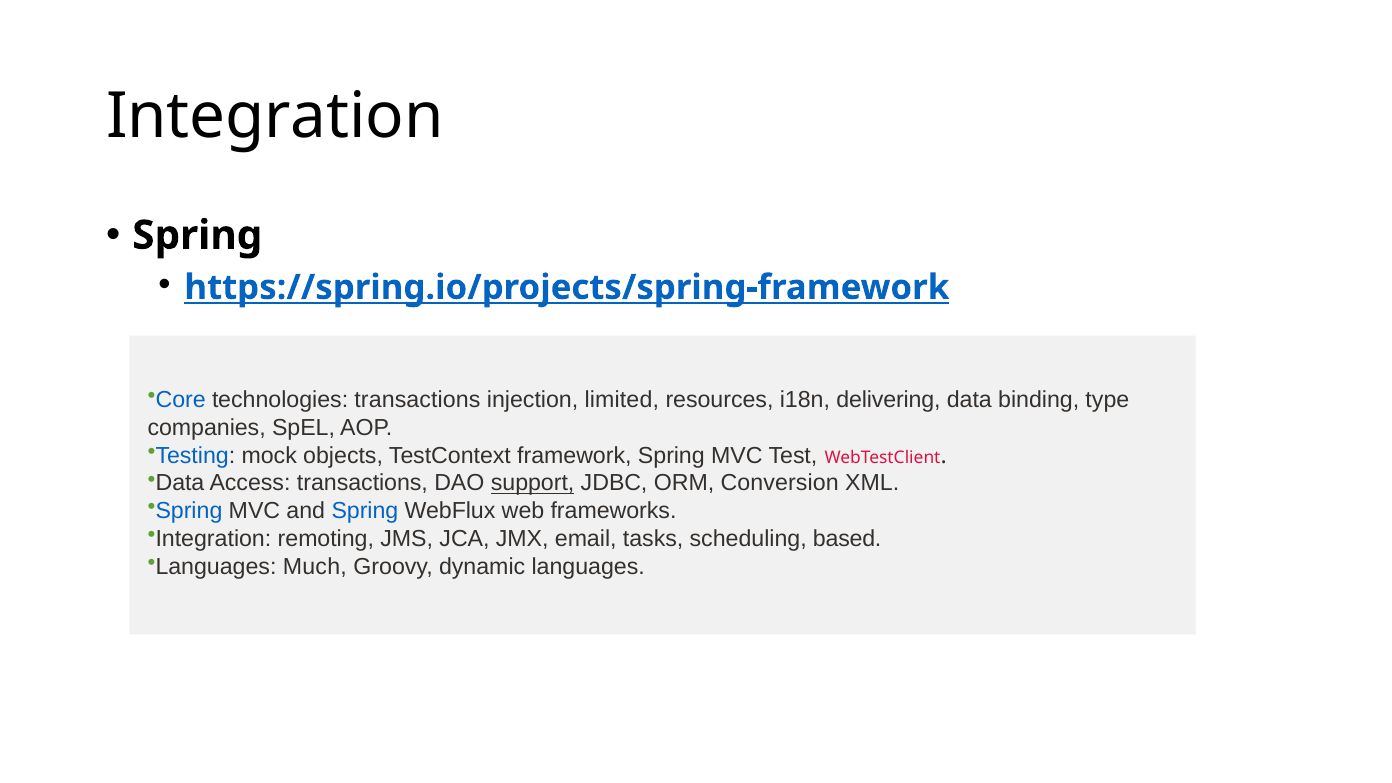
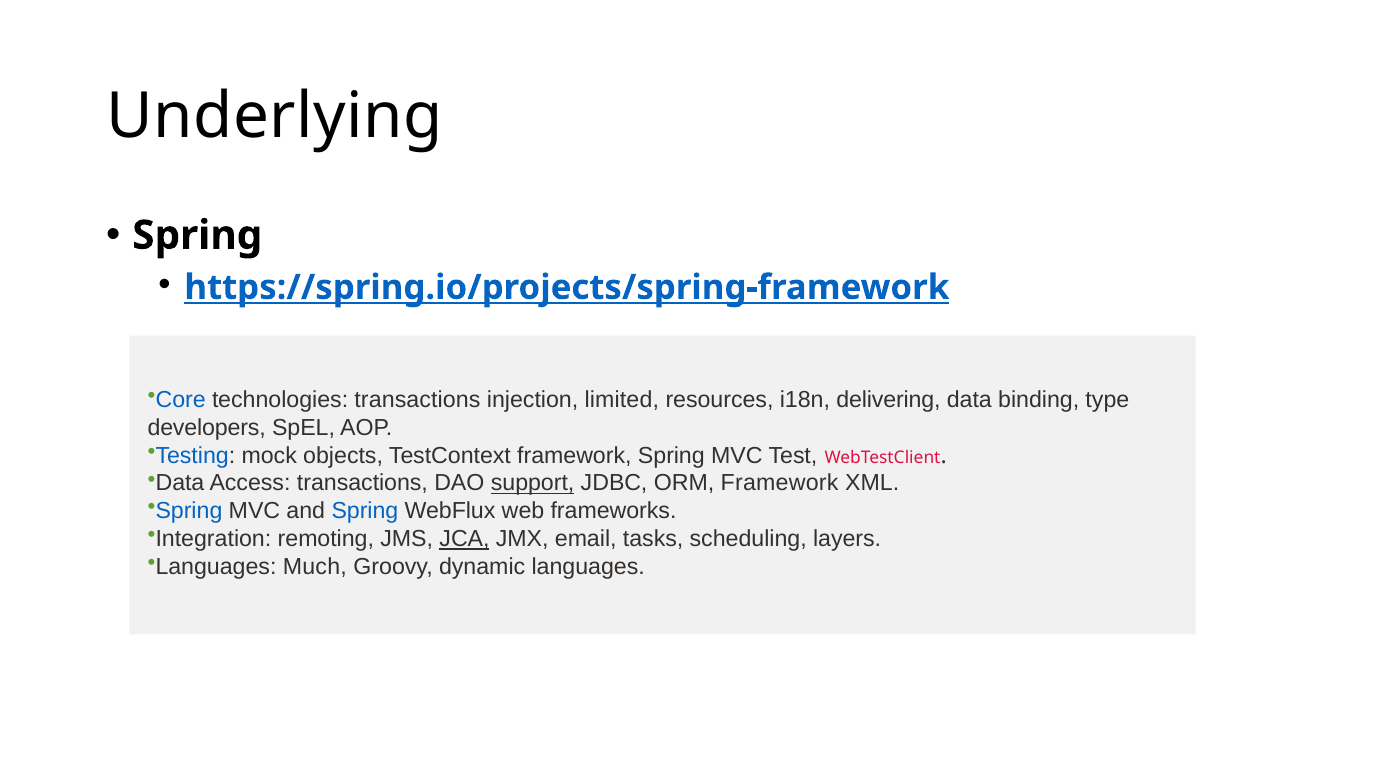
Integration: Integration -> Underlying (275, 117)
companies: companies -> developers (207, 428)
ORM Conversion: Conversion -> Framework (780, 483)
JCA underline: none -> present (465, 539)
based: based -> layers (847, 539)
